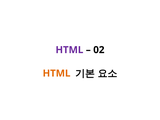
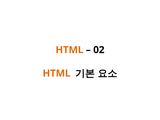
HTML colour: purple -> orange (69, 50)
